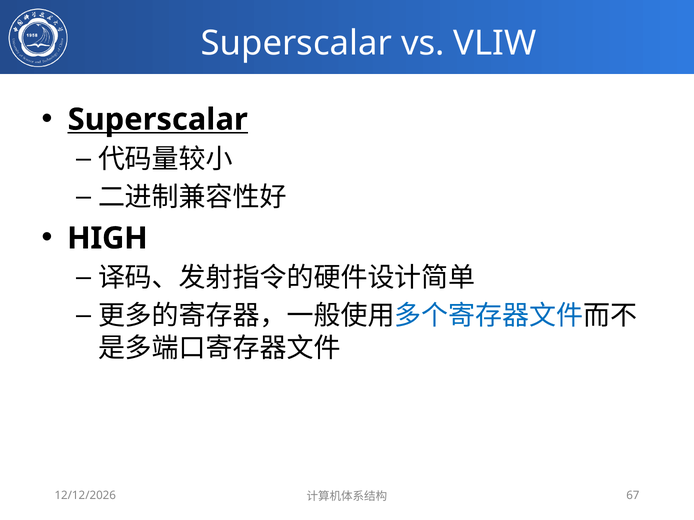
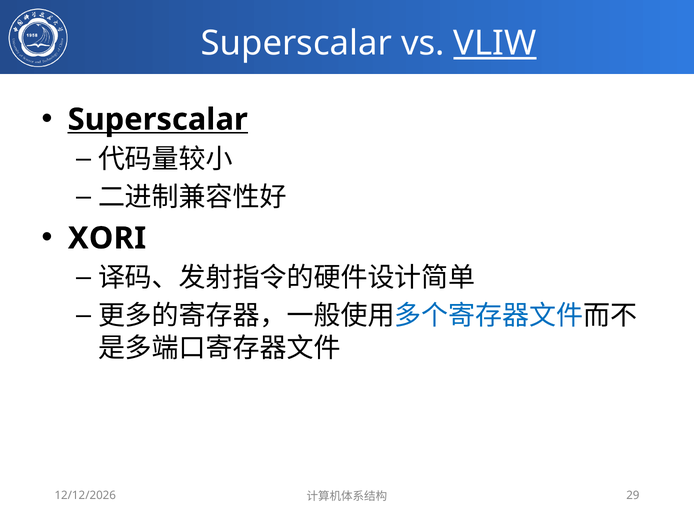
VLIW underline: none -> present (495, 43)
HIGH: HIGH -> XORI (107, 238)
67: 67 -> 29 (633, 496)
